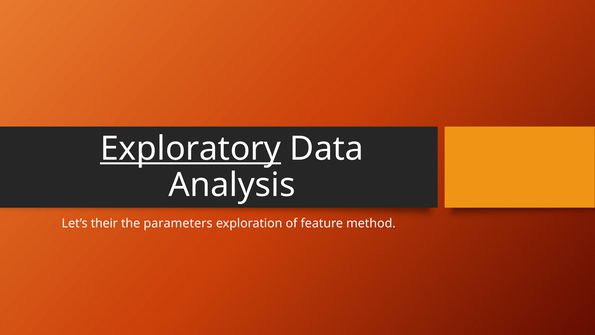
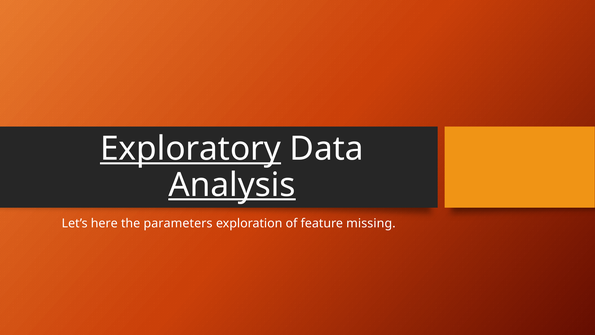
Analysis underline: none -> present (232, 185)
their: their -> here (104, 223)
method: method -> missing (371, 223)
